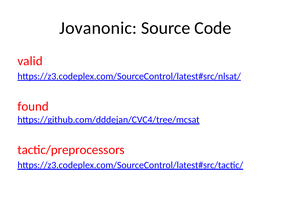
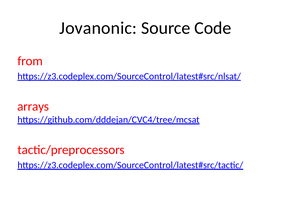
valid: valid -> from (30, 61)
found: found -> arrays (33, 107)
